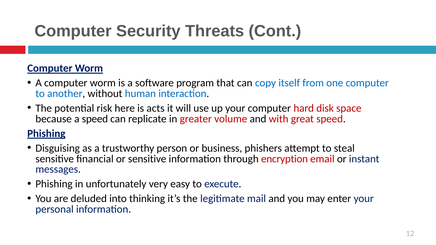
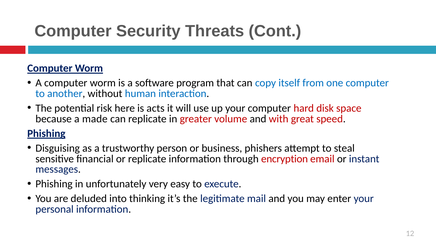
a speed: speed -> made (95, 119)
or sensitive: sensitive -> replicate (147, 159)
